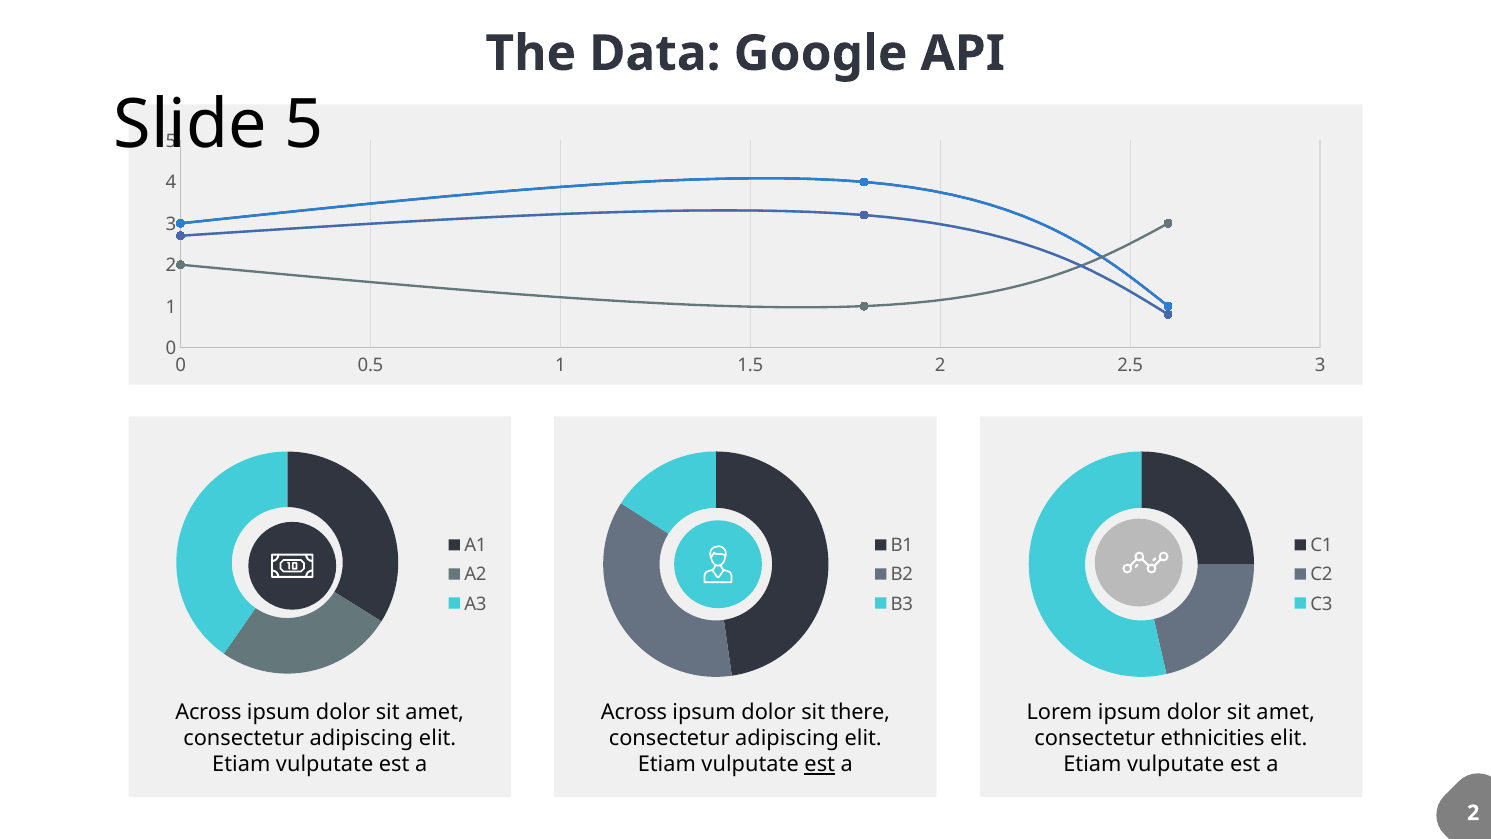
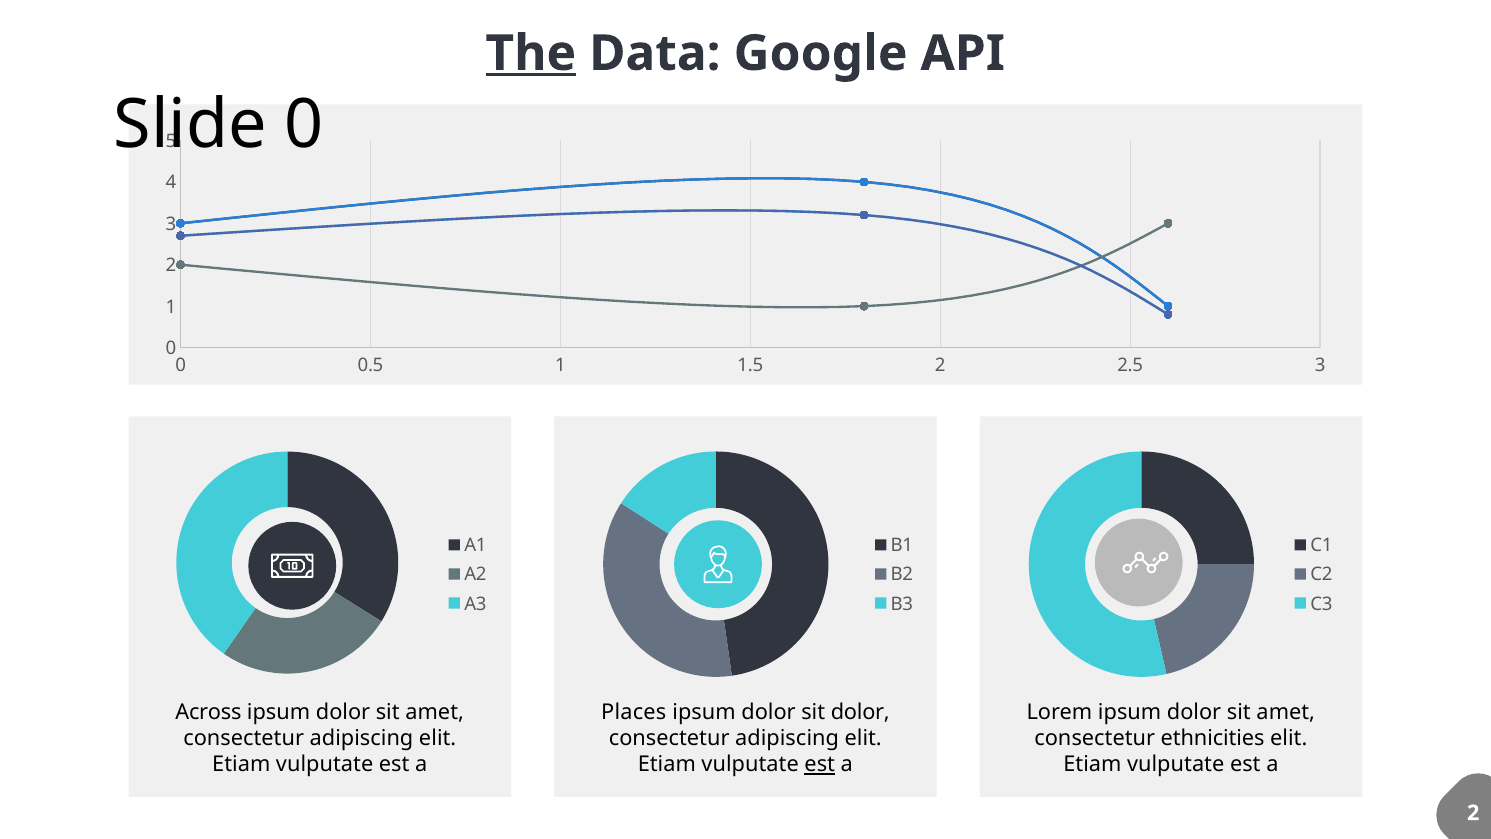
The underline: none -> present (531, 54)
5: 5 -> 0 (304, 125)
Across: Across -> Places (634, 712)
sit there: there -> dolor (860, 712)
